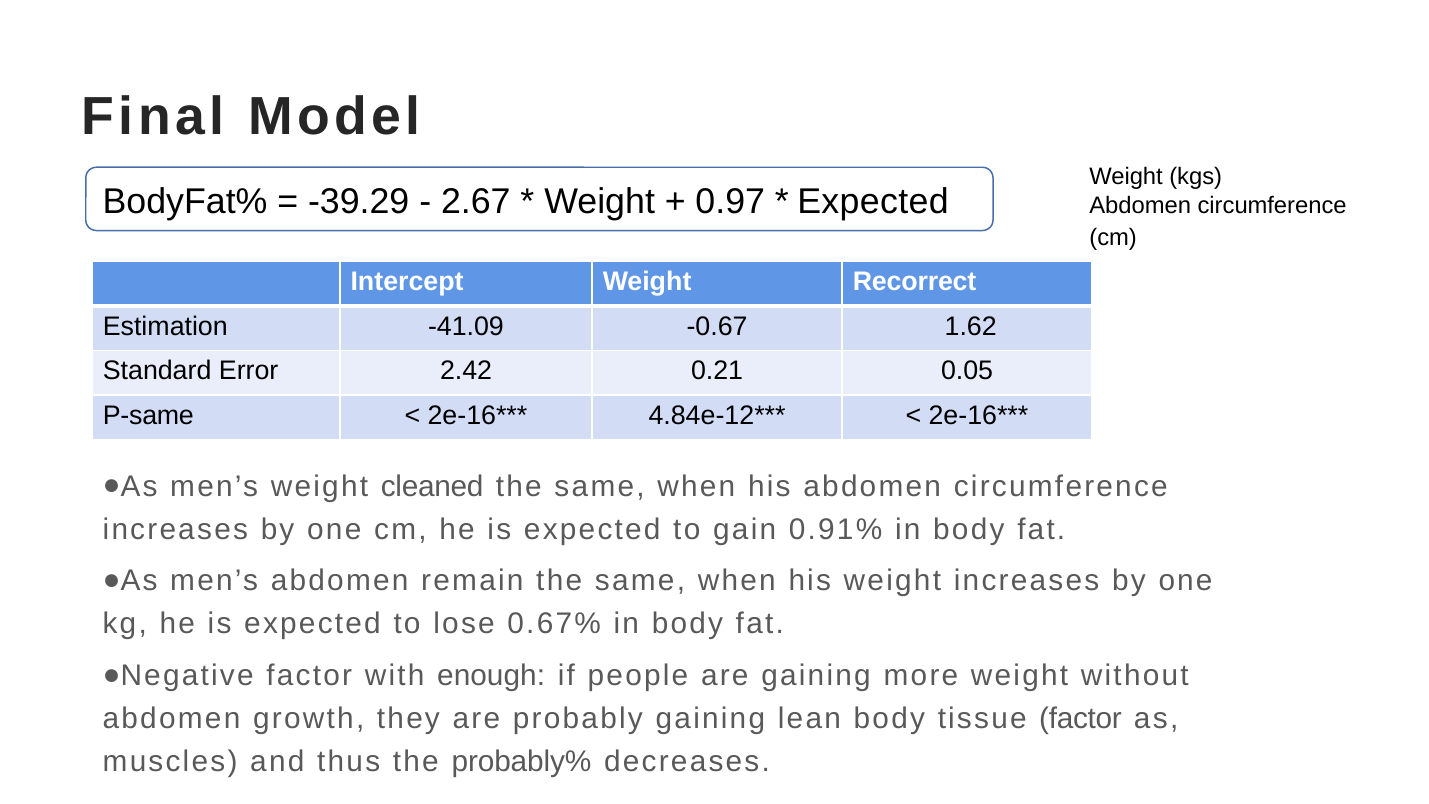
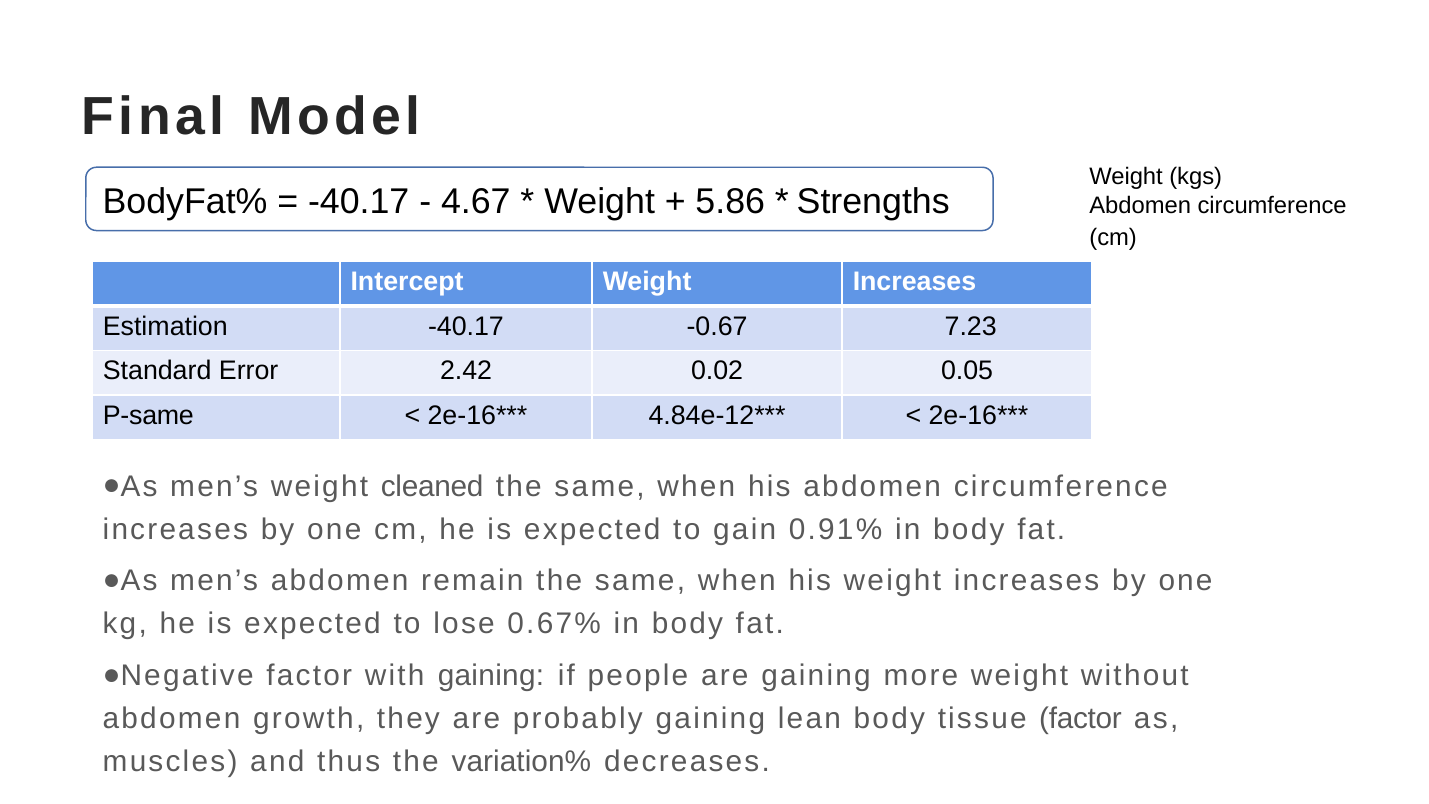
-39.29: -39.29 -> -40.17 (359, 202)
2.67: 2.67 -> 4.67 (476, 202)
0.97: 0.97 -> 5.86 (730, 202)
Expected: Expected -> Strengths (873, 202)
Intercept Weight Recorrect: Recorrect -> Increases (914, 282)
Estimation -41.09: -41.09 -> -40.17 (466, 326)
1.62: 1.62 -> 7.23 (971, 326)
0.21: 0.21 -> 0.02 (717, 371)
with enough: enough -> gaining (491, 676)
probably%: probably% -> variation% (521, 762)
